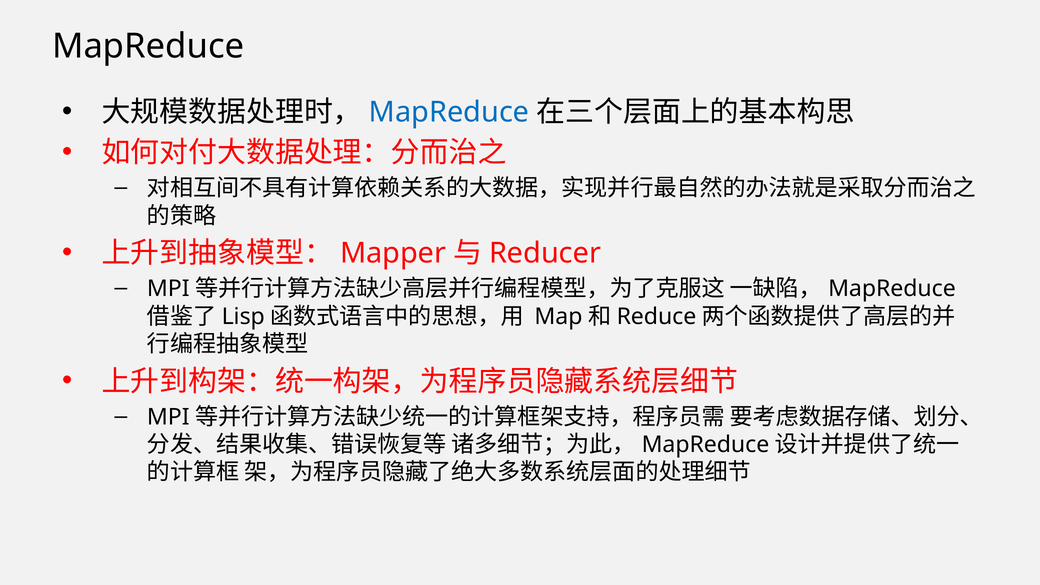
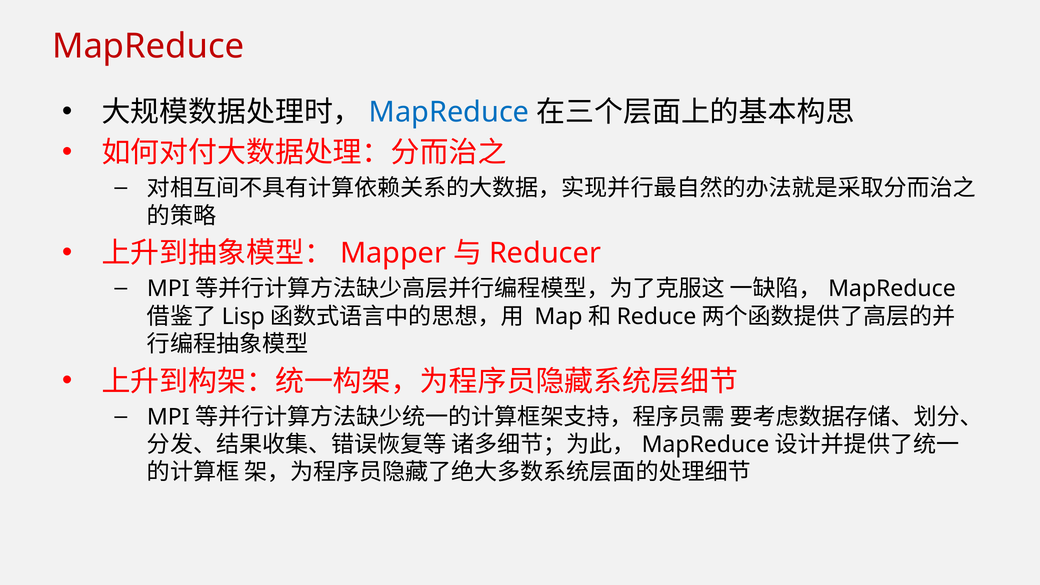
MapReduce colour: black -> red (148, 46)
